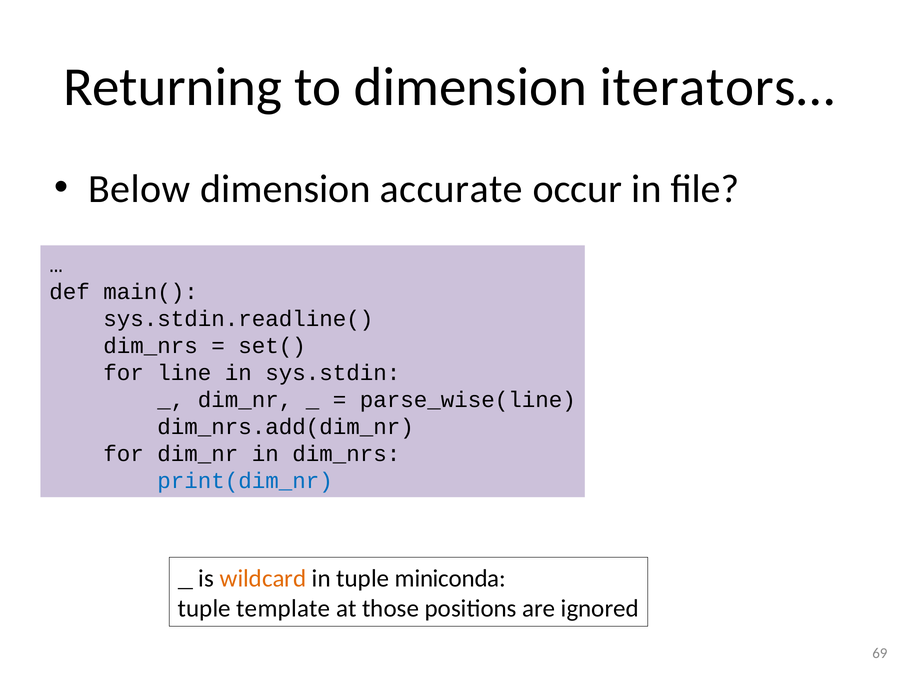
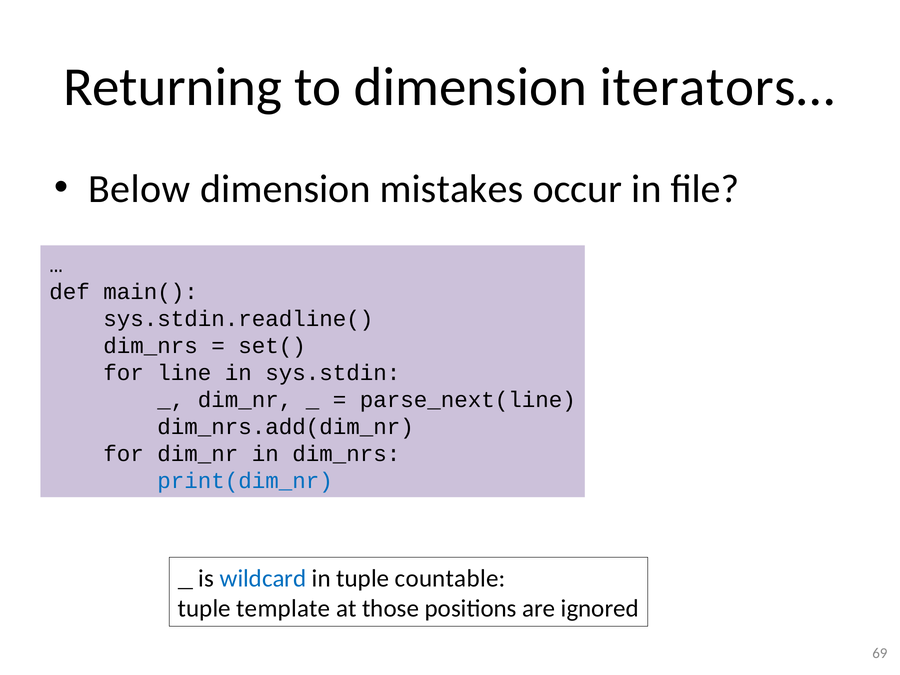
accurate: accurate -> mistakes (451, 189)
parse_wise(line: parse_wise(line -> parse_next(line (468, 400)
wildcard colour: orange -> blue (263, 578)
miniconda: miniconda -> countable (450, 578)
